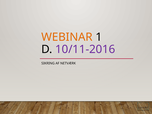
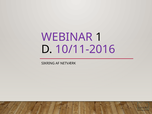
WEBINAR colour: orange -> purple (67, 37)
